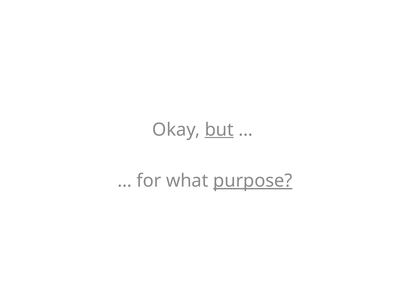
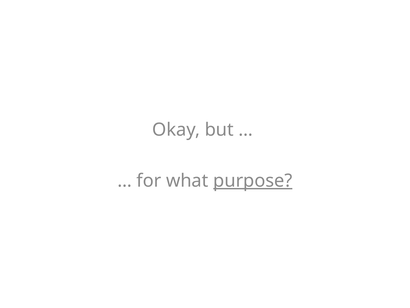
but underline: present -> none (219, 129)
